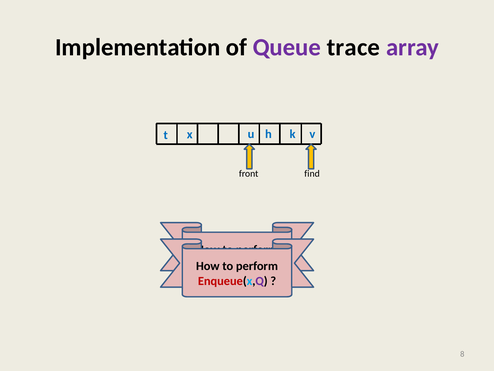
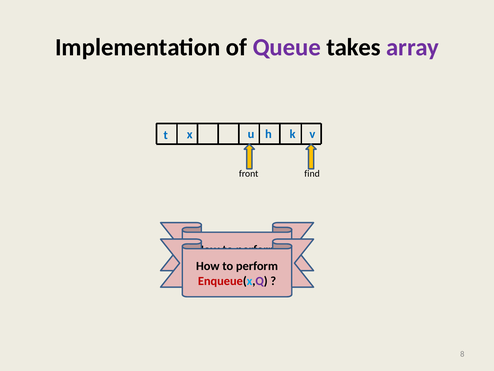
trace: trace -> takes (354, 47)
